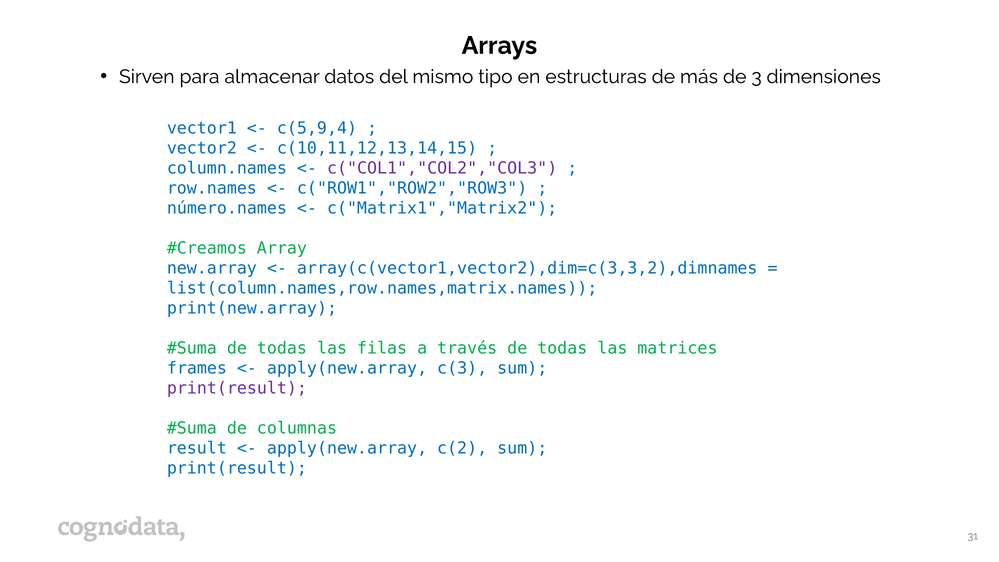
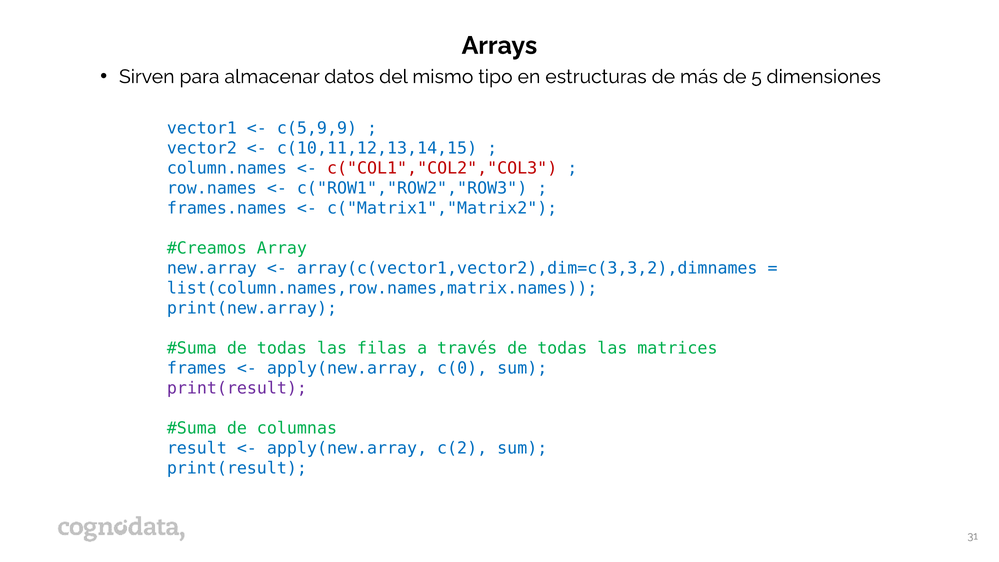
3: 3 -> 5 (757, 77)
c(5,9,4: c(5,9,4 -> c(5,9,9 (317, 128)
c("COL1","COL2","COL3 colour: purple -> red (442, 168)
número.names: número.names -> frames.names (227, 208)
c(3: c(3 -> c(0 (462, 368)
